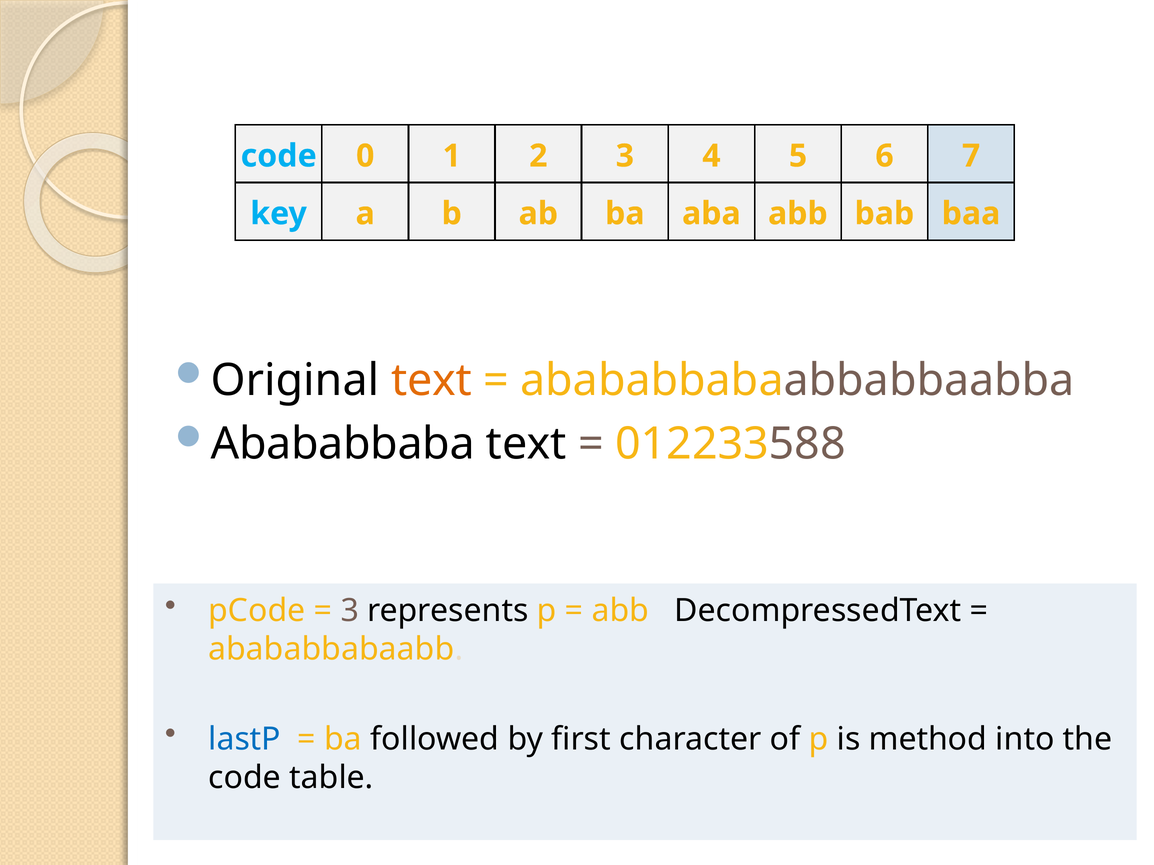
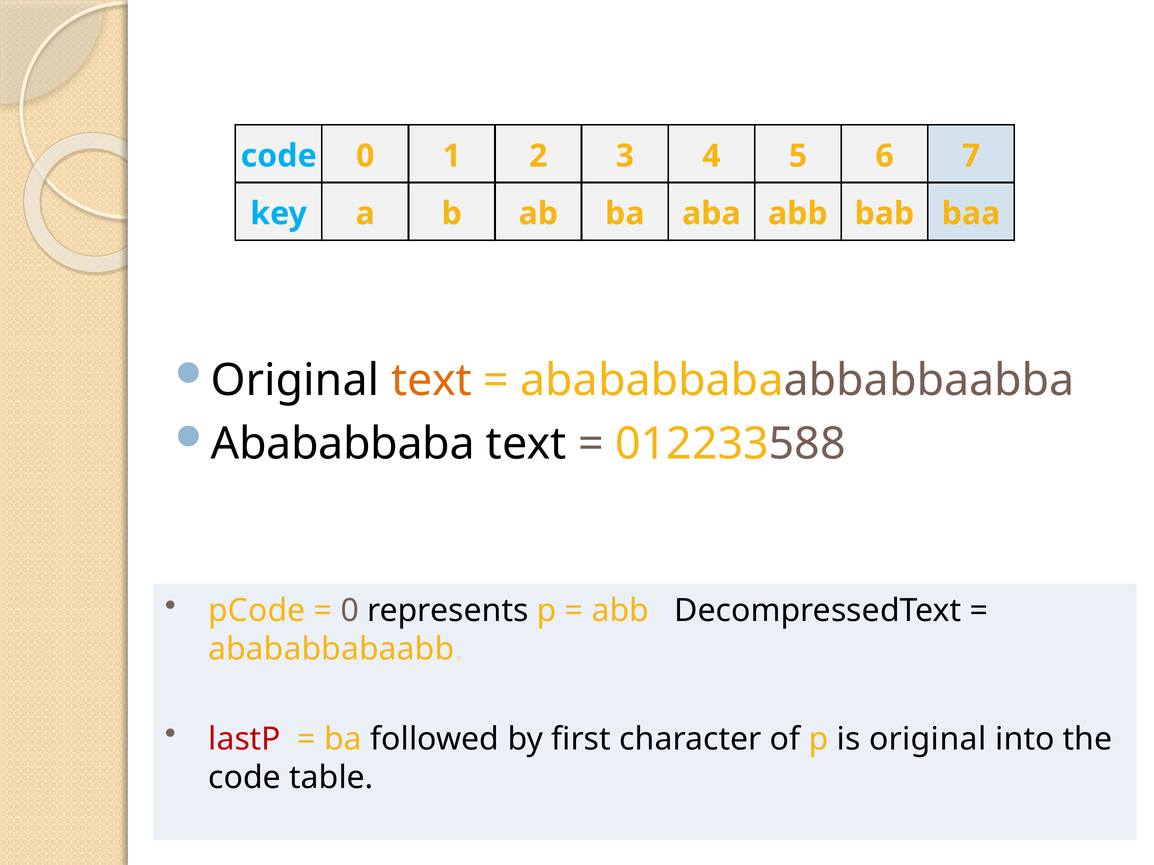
3: 3 -> 0 (350, 611)
lastP colour: blue -> red (245, 739)
is method: method -> original (928, 739)
